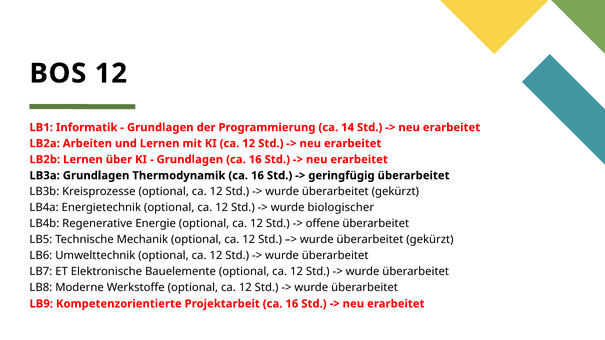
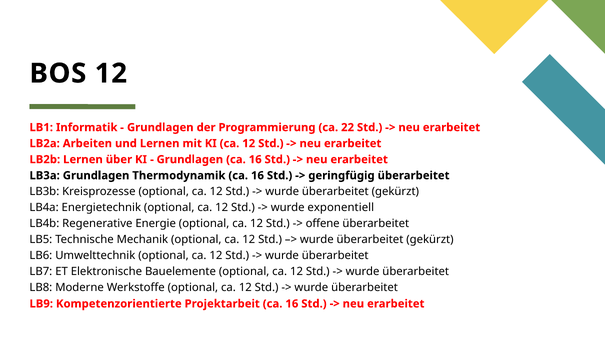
14: 14 -> 22 (348, 128)
biologischer: biologischer -> exponentiell (341, 208)
